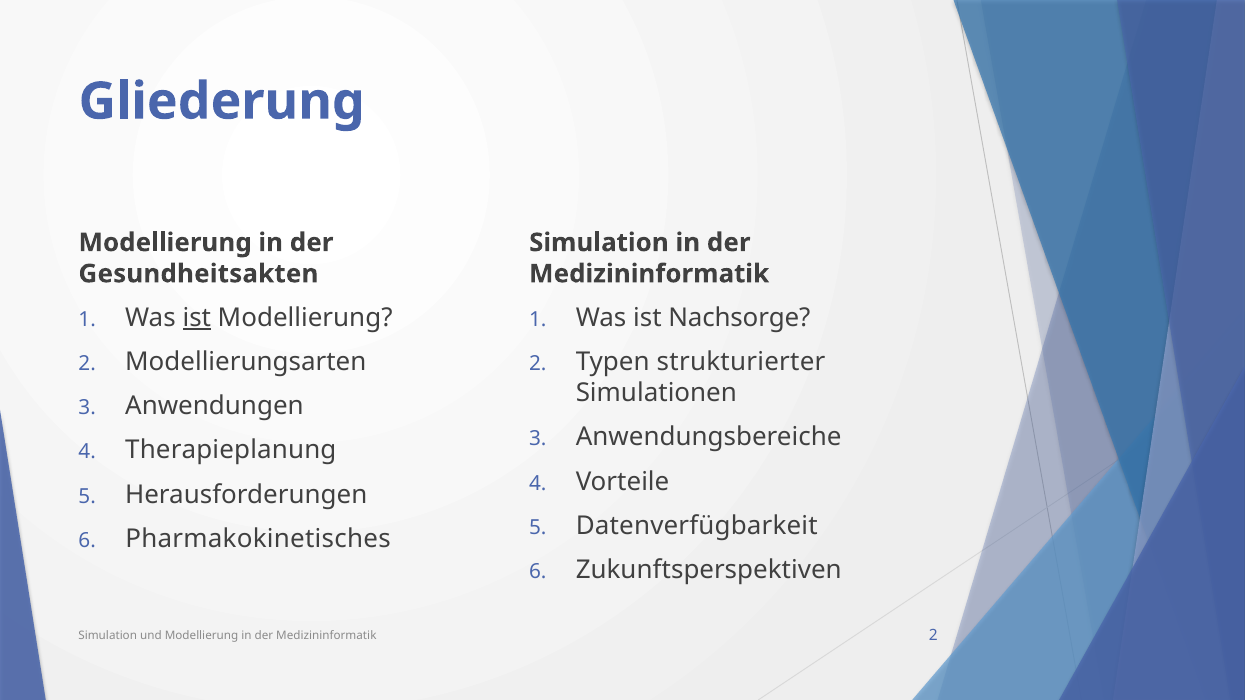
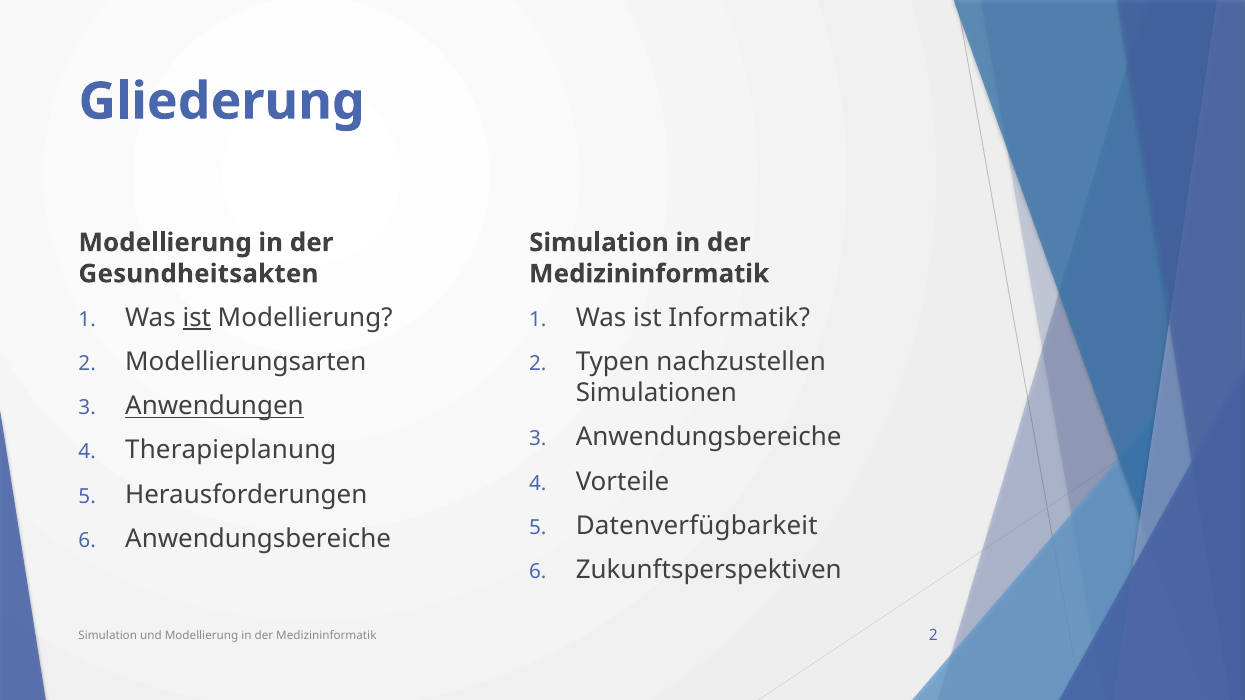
Nachsorge: Nachsorge -> Informatik (739, 318)
strukturierter: strukturierter -> nachzustellen (741, 362)
Anwendungen underline: none -> present (214, 406)
Pharmakokinetisches: Pharmakokinetisches -> Anwendungsbereiche (258, 539)
